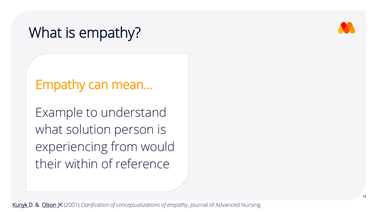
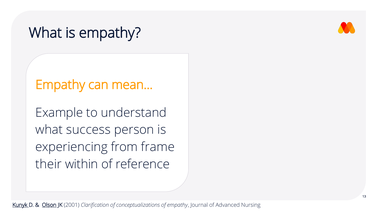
solution: solution -> success (88, 130)
would: would -> frame (158, 147)
